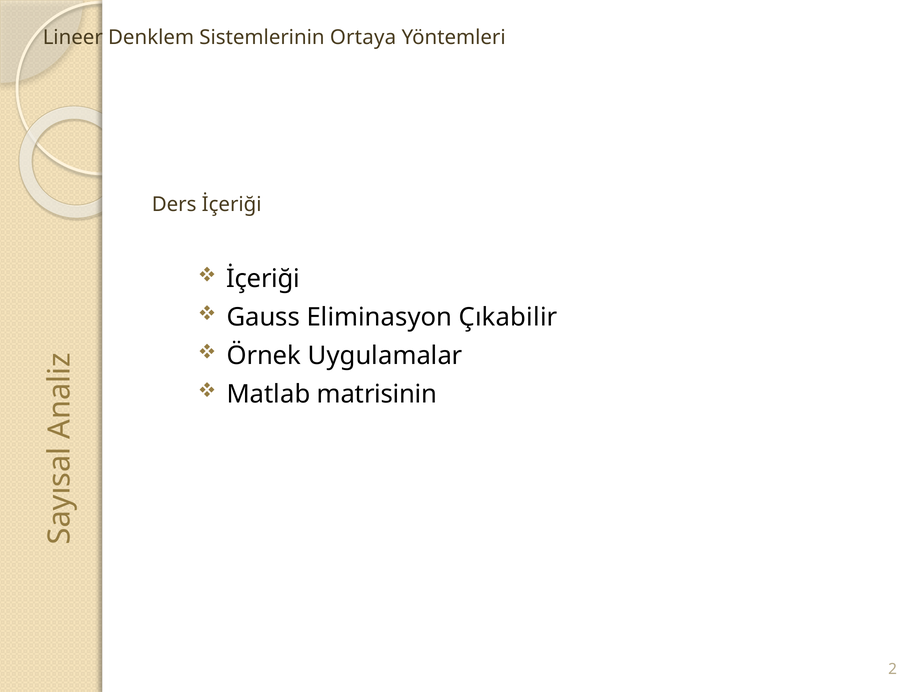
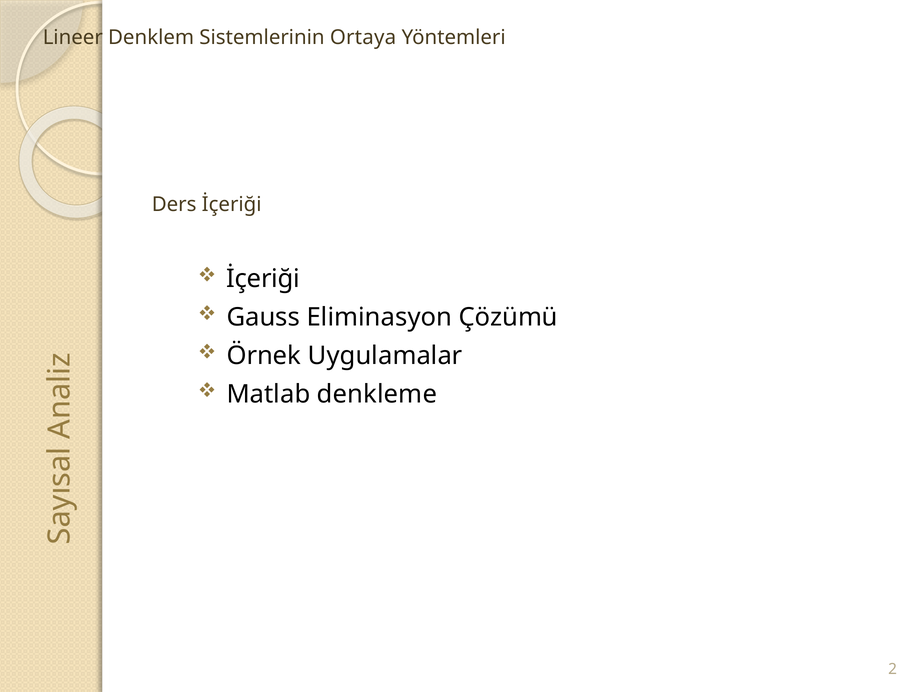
Çıkabilir: Çıkabilir -> Çözümü (508, 317)
matrisinin: matrisinin -> denkleme (377, 394)
